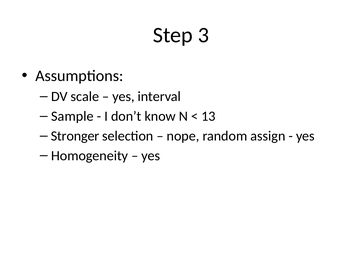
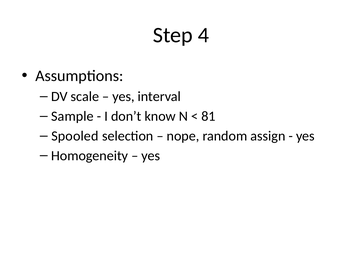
3: 3 -> 4 (203, 35)
13: 13 -> 81 (208, 116)
Stronger: Stronger -> Spooled (75, 136)
